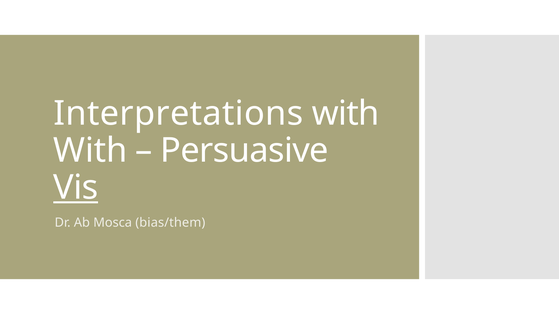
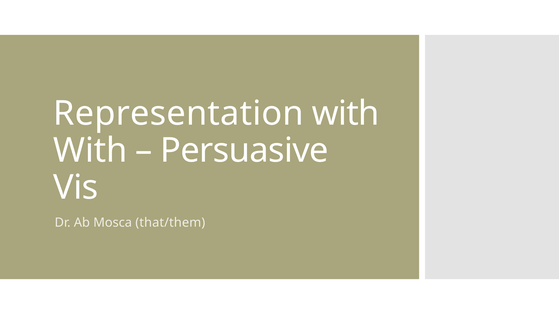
Interpretations: Interpretations -> Representation (178, 114)
Vis underline: present -> none (76, 188)
bias/them: bias/them -> that/them (170, 223)
